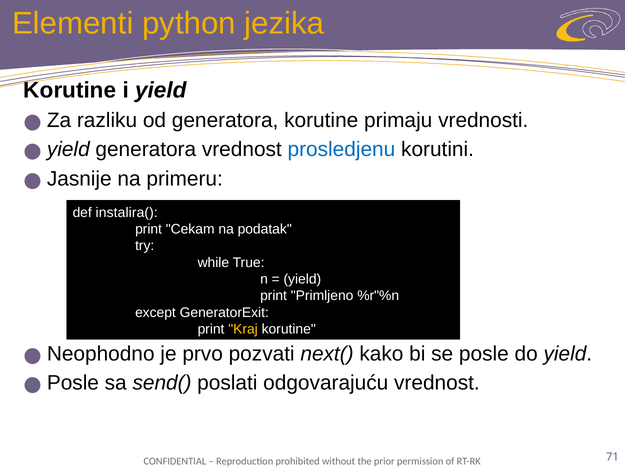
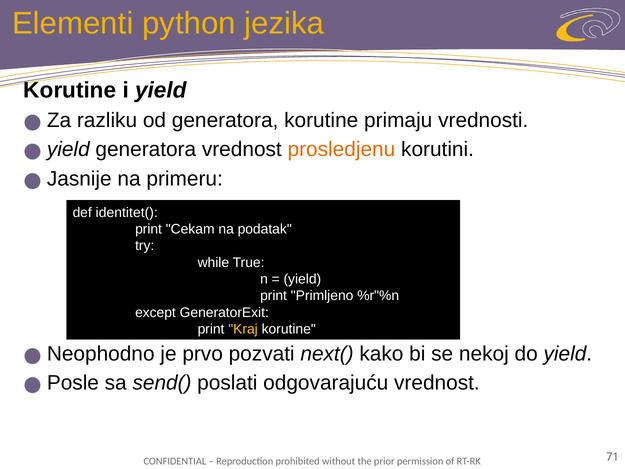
prosledjenu colour: blue -> orange (341, 149)
instalira(: instalira( -> identitet( (127, 212)
se posle: posle -> nekoj (484, 354)
